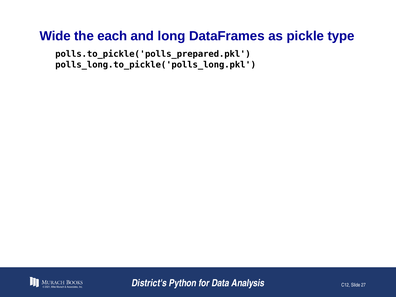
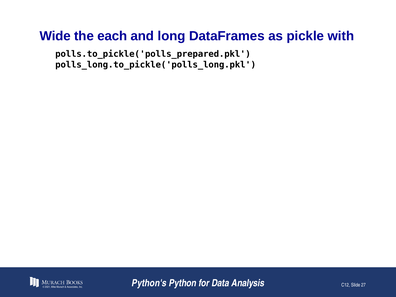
type: type -> with (341, 36)
District's: District's -> Python's (149, 283)
